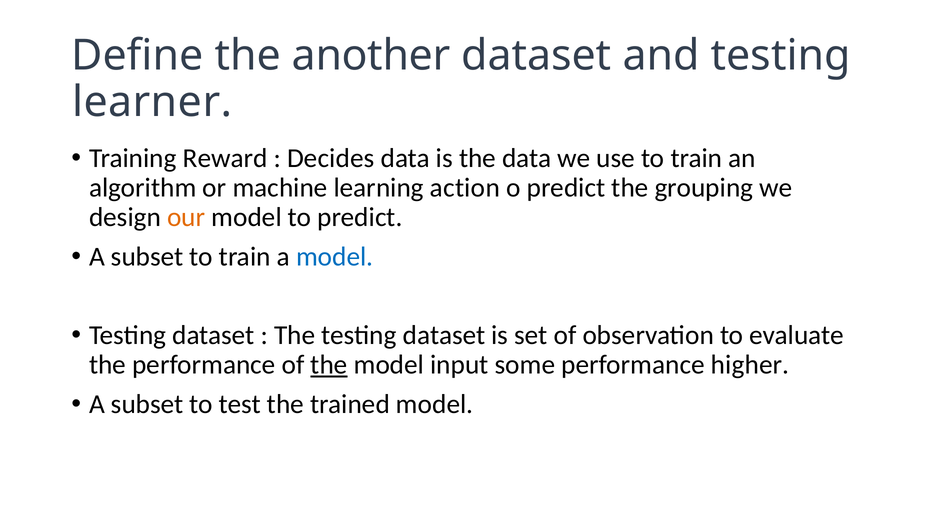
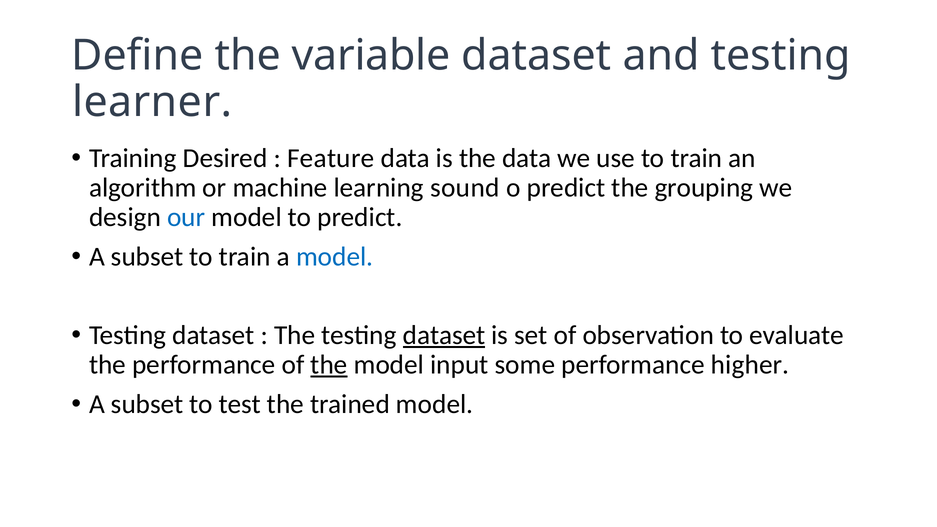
another: another -> variable (371, 56)
Reward: Reward -> Desired (225, 158)
Decides: Decides -> Feature (331, 158)
action: action -> sound (465, 188)
our colour: orange -> blue (186, 217)
dataset underline: none -> present (444, 335)
